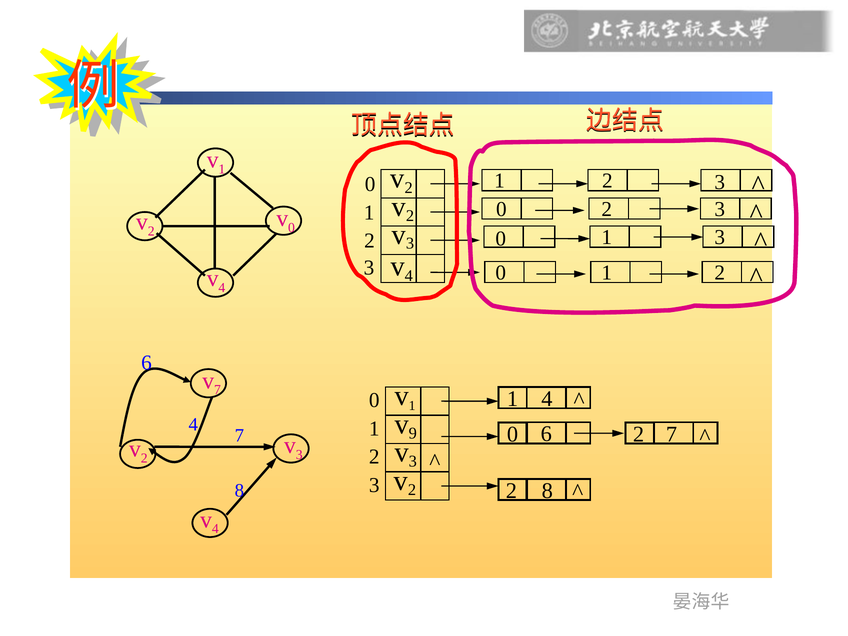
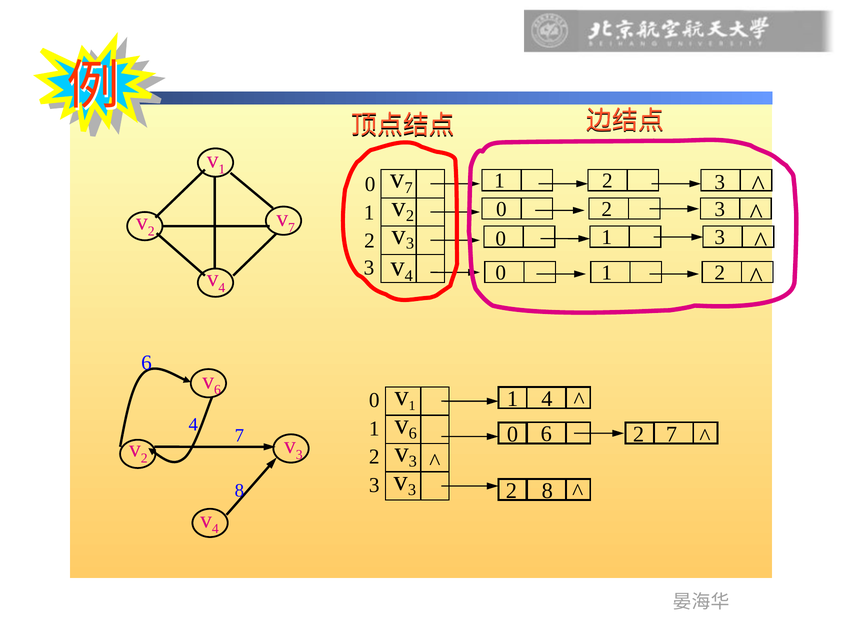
2: 2 -> 7 (409, 188)
0: 0 -> 7 (292, 228)
7: 7 -> 6 (217, 390)
9: 9 -> 6 (413, 433)
2: 2 -> 3 (412, 490)
